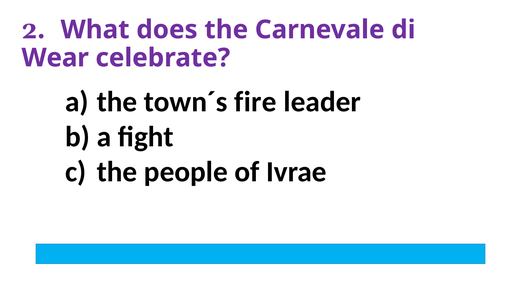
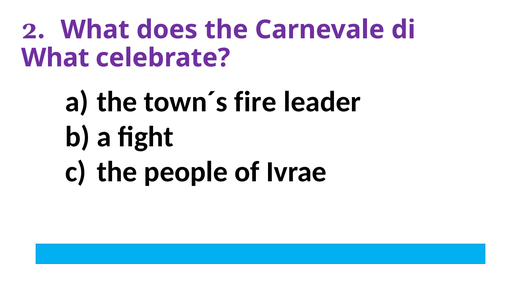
Wear: Wear -> What (55, 58)
